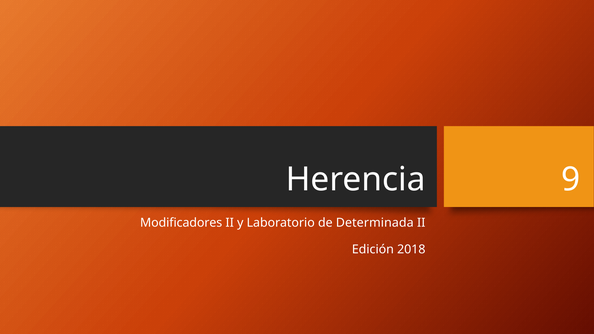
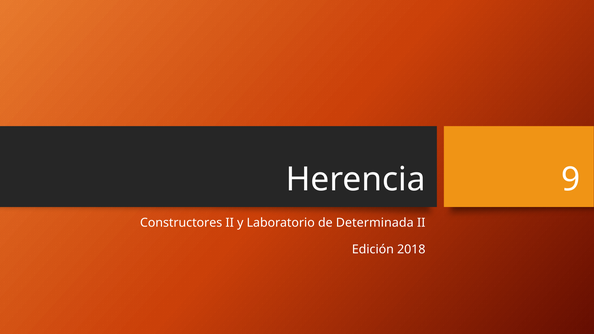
Modificadores: Modificadores -> Constructores (181, 223)
